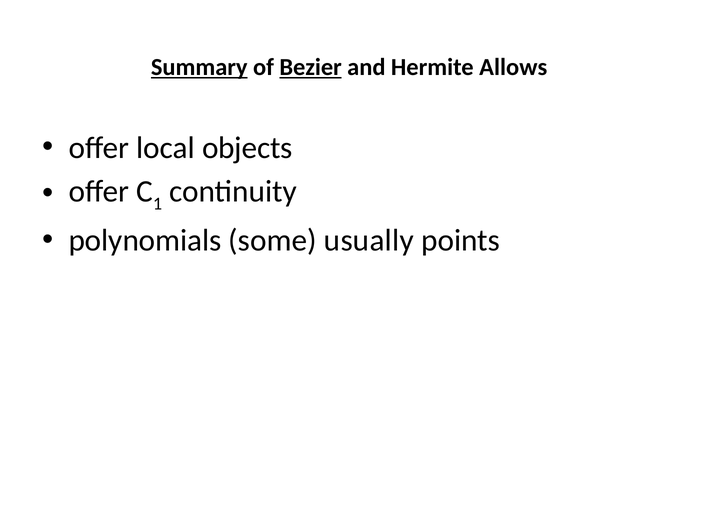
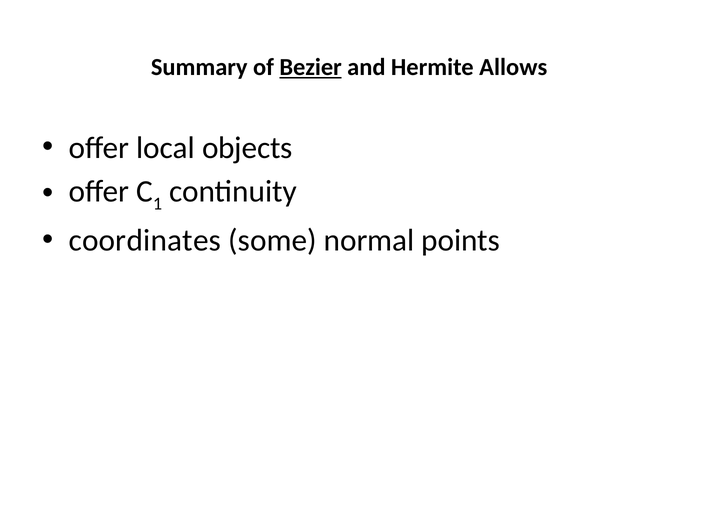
Summary underline: present -> none (199, 67)
polynomials: polynomials -> coordinates (145, 241)
usually: usually -> normal (369, 241)
